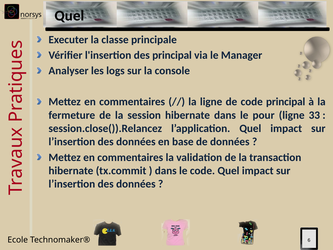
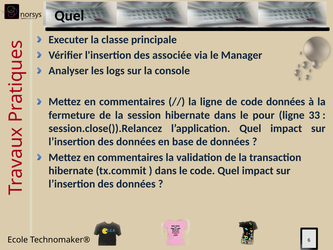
des principal: principal -> associée (172, 55)
code principal: principal -> données (286, 102)
